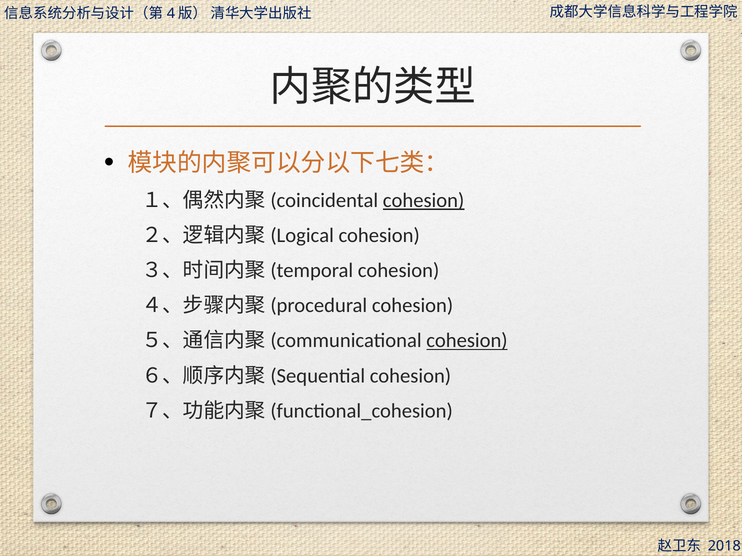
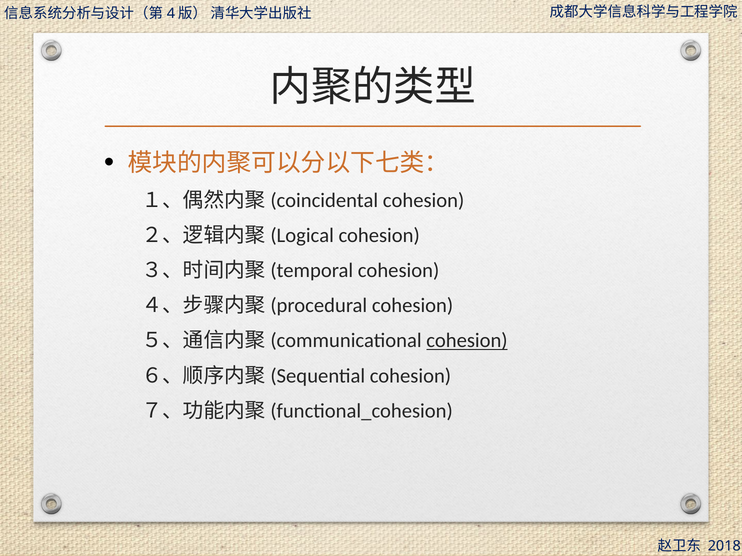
cohesion underline: present -> none (424, 201)
